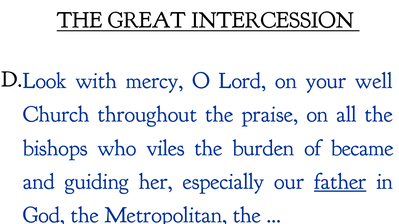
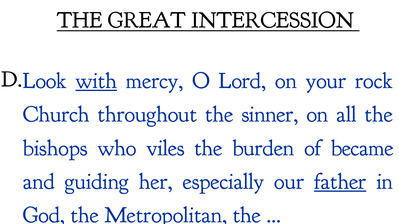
with underline: none -> present (96, 81)
well: well -> rock (374, 81)
praise: praise -> sinner (270, 115)
